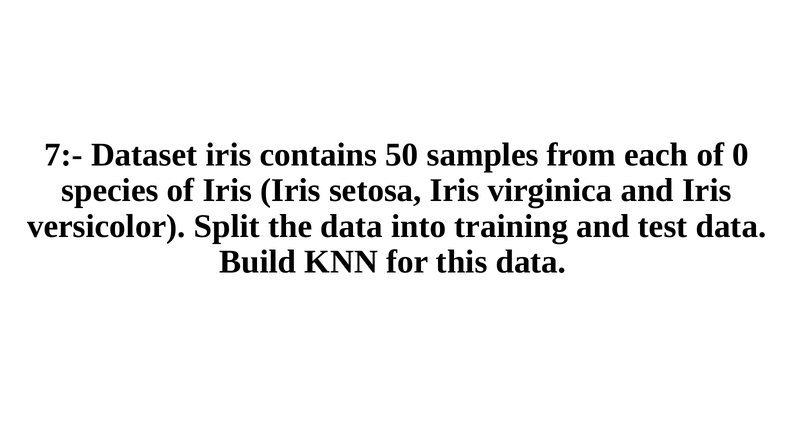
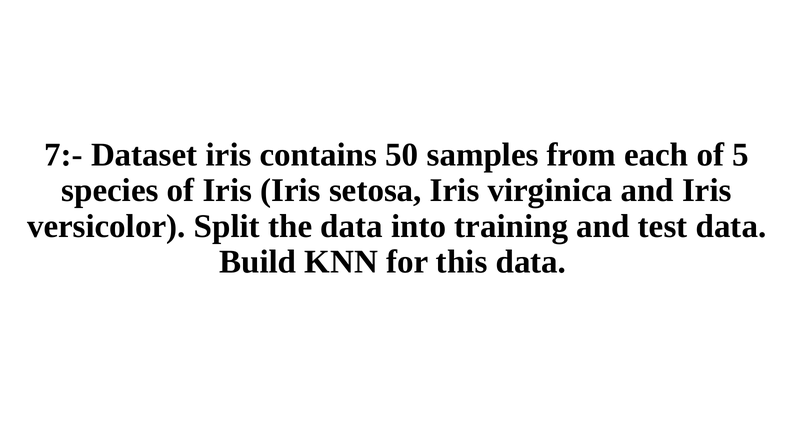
0: 0 -> 5 (741, 155)
